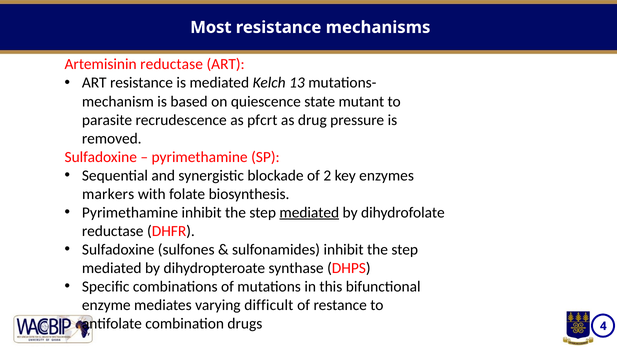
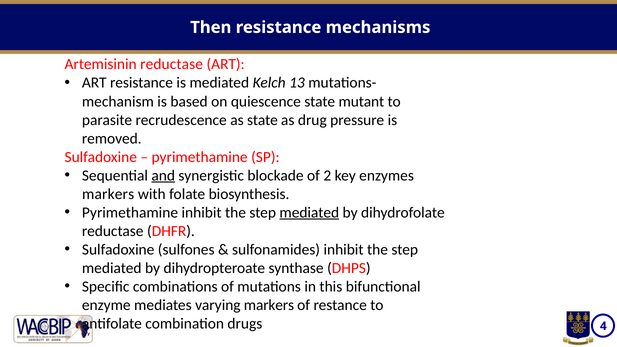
Most: Most -> Then (211, 27)
as pfcrt: pfcrt -> state (262, 120)
and underline: none -> present (163, 175)
varying difficult: difficult -> markers (269, 305)
